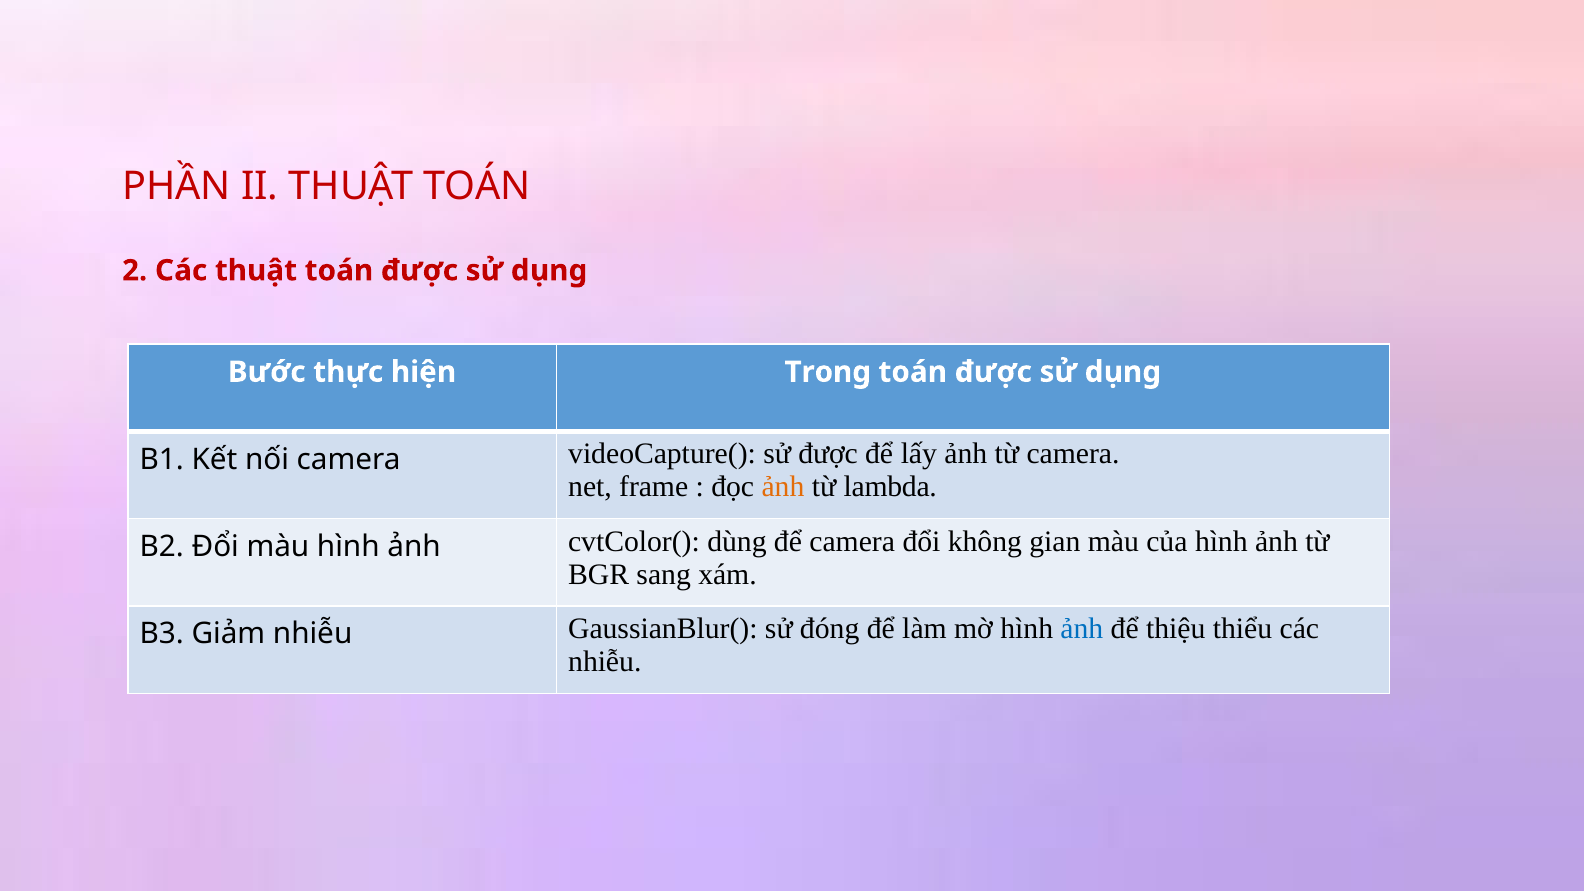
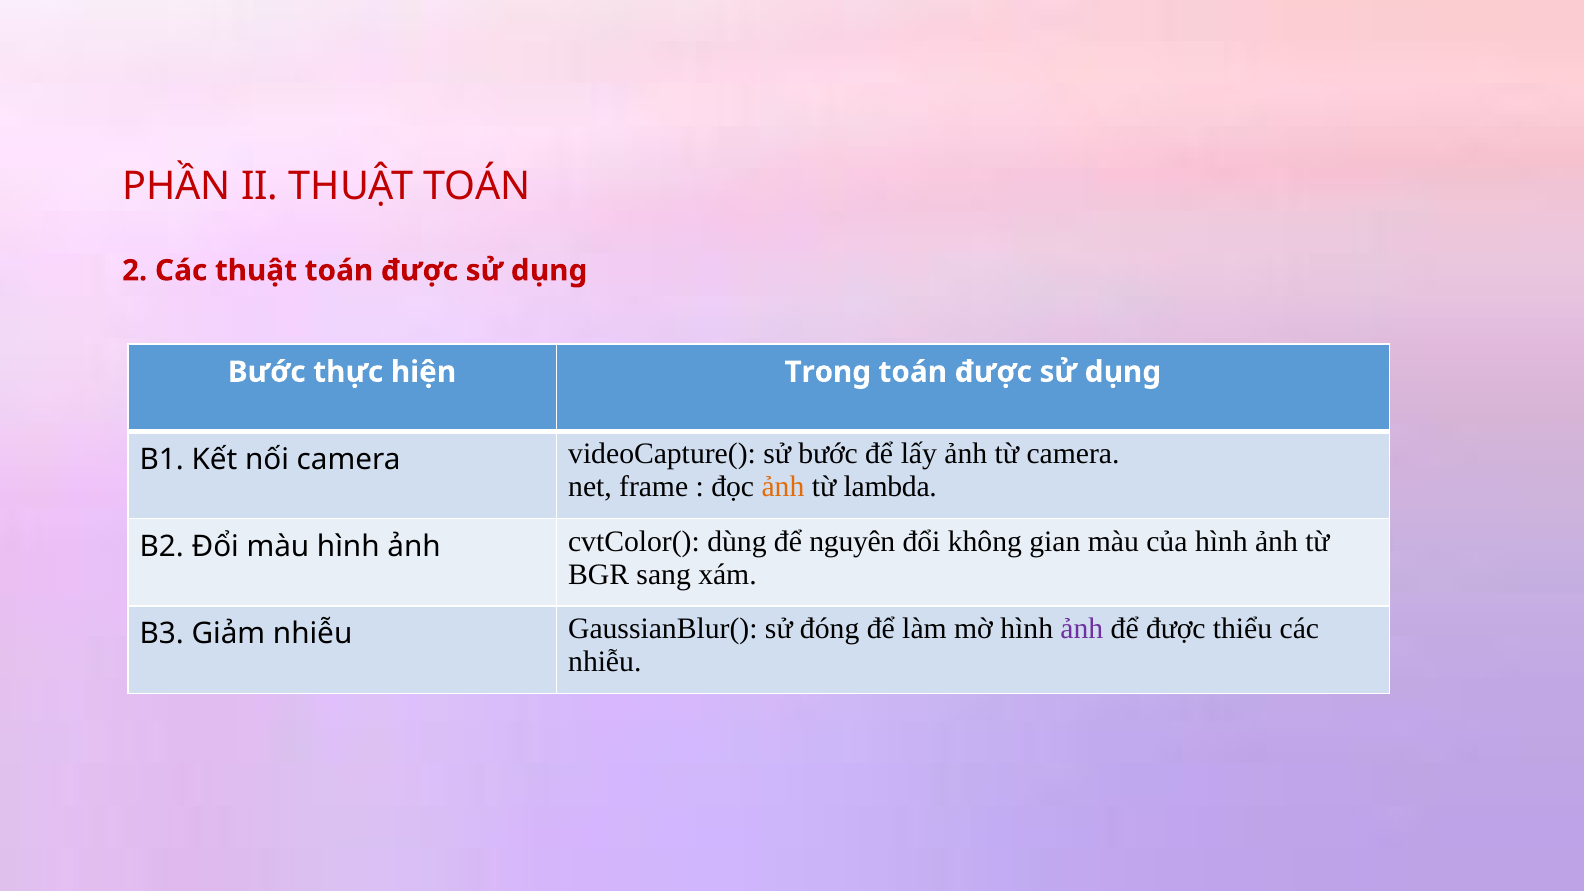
sử được: được -> bước (828, 454)
để camera: camera -> nguyên (852, 541)
ảnh colour: blue -> purple (1082, 629)
để thiệu: thiệu -> được (1176, 629)
